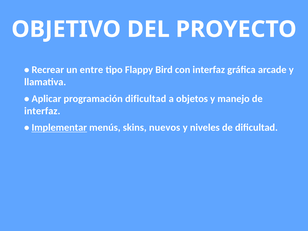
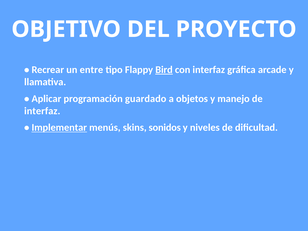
Bird underline: none -> present (164, 70)
programación dificultad: dificultad -> guardado (146, 99)
nuevos: nuevos -> sonidos (165, 128)
